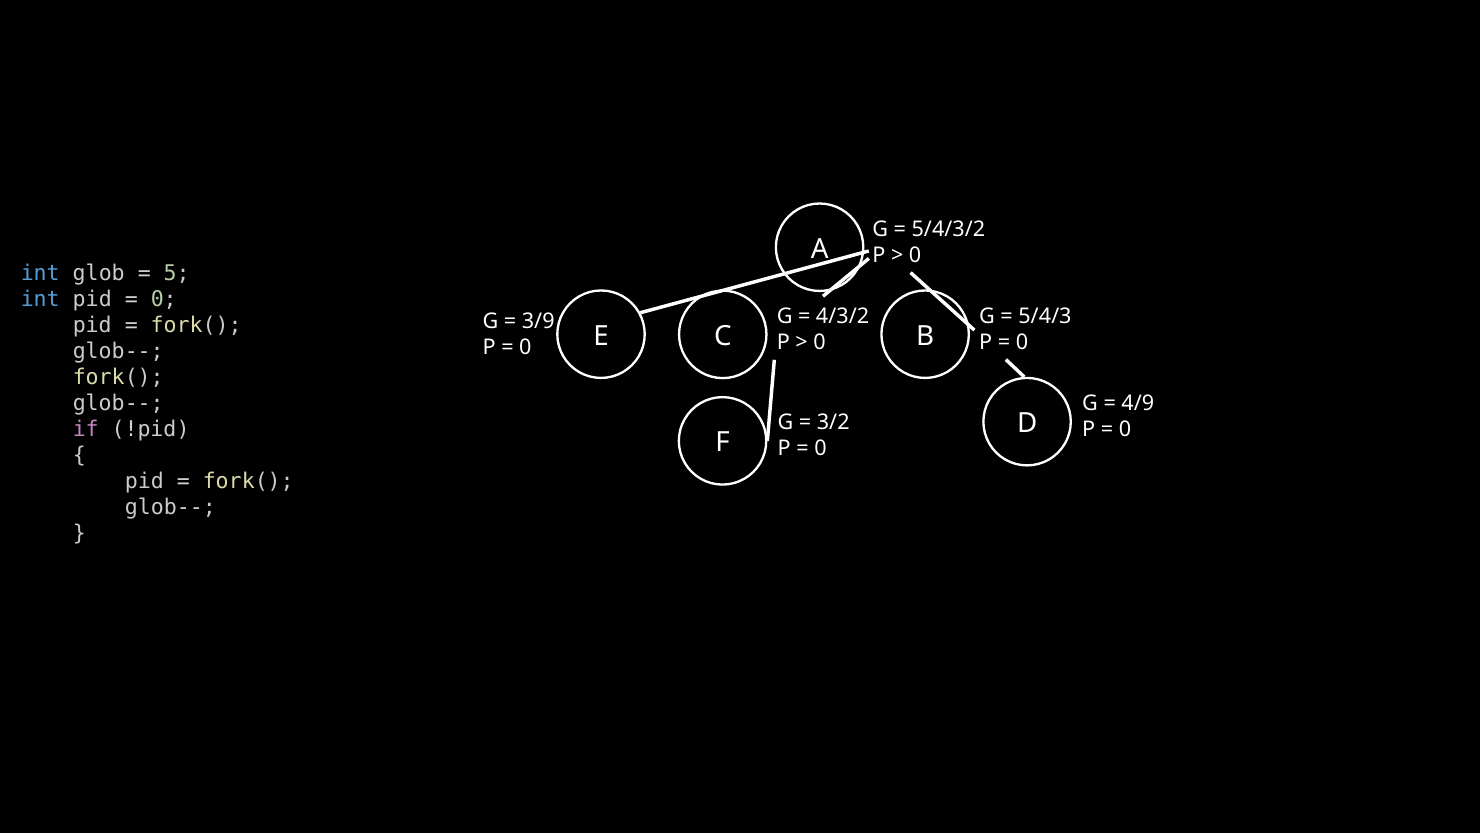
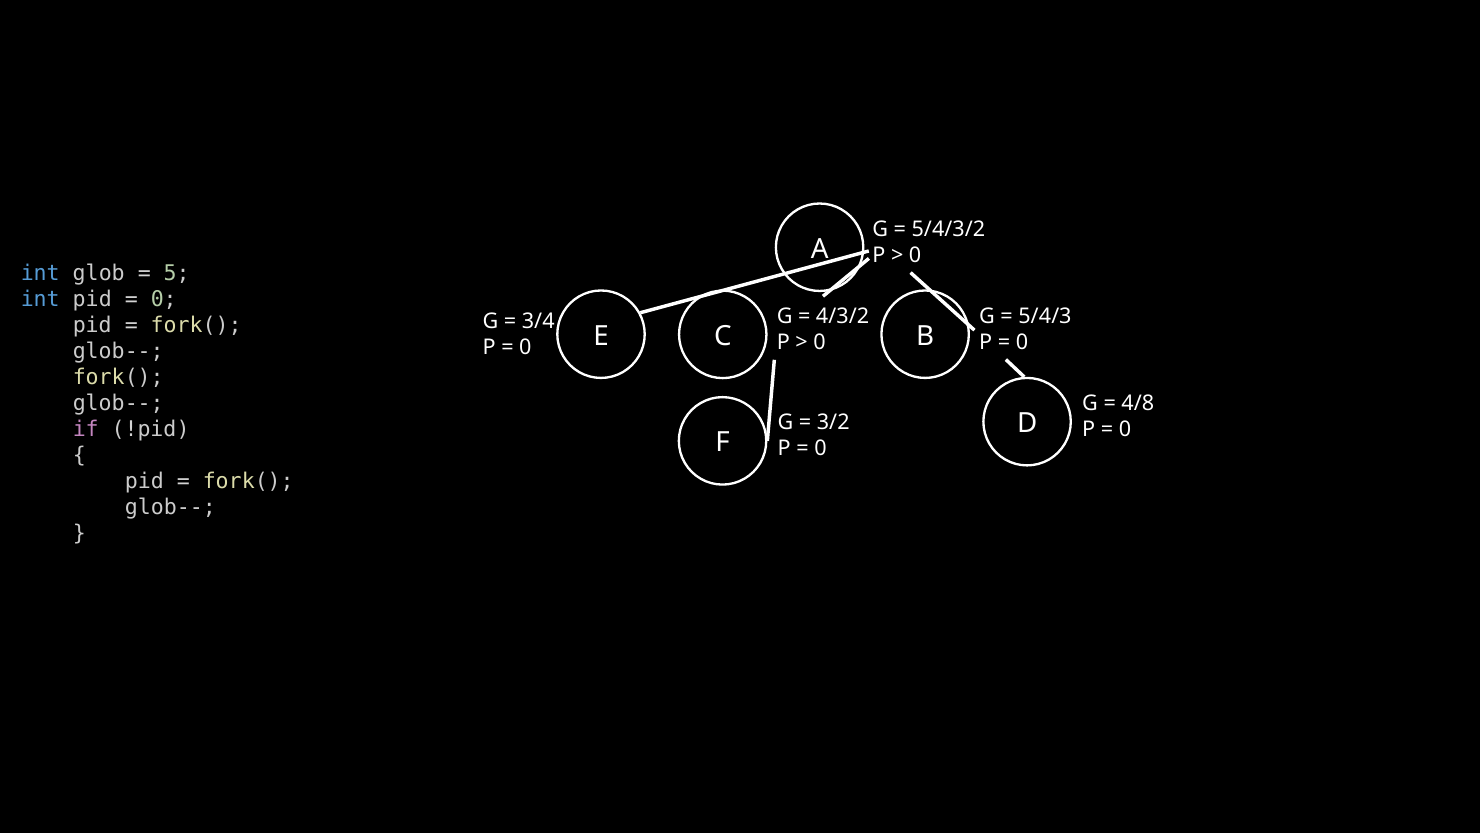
3/9: 3/9 -> 3/4 (538, 321)
4/9: 4/9 -> 4/8 (1138, 403)
